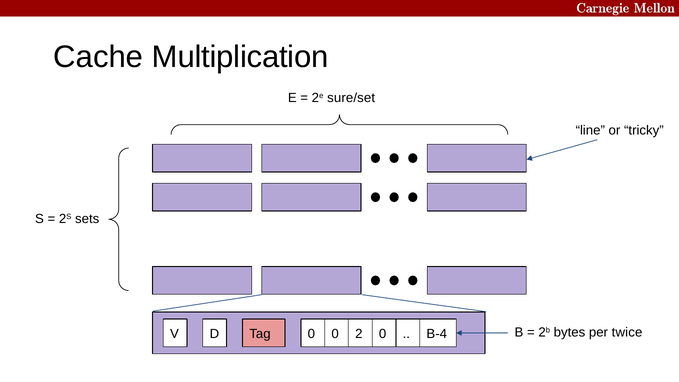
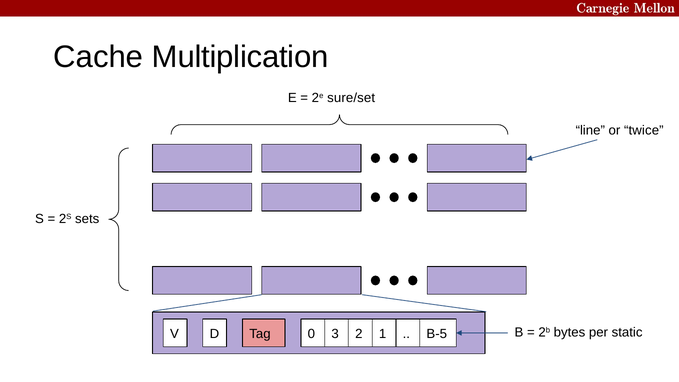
tricky: tricky -> twice (644, 130)
0 0: 0 -> 3 (335, 334)
2 0: 0 -> 1 (383, 334)
B-4: B-4 -> B-5 (437, 334)
twice: twice -> static (627, 332)
